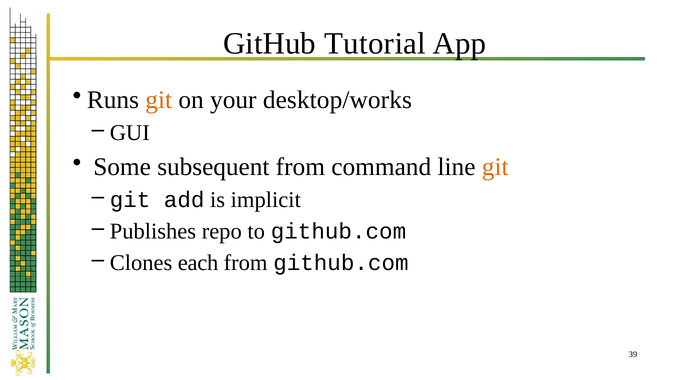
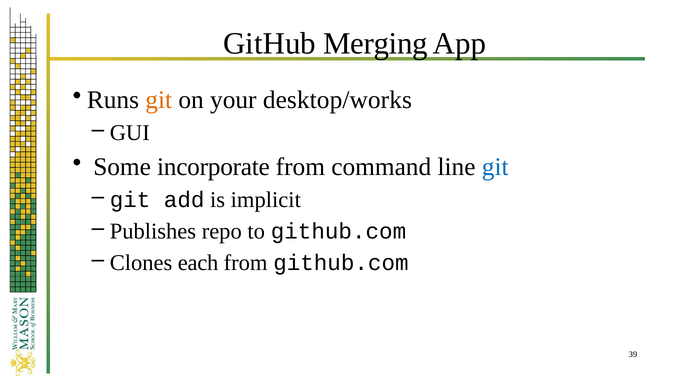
Tutorial: Tutorial -> Merging (375, 44)
subsequent: subsequent -> incorporate (213, 167)
git colour: orange -> blue (495, 167)
